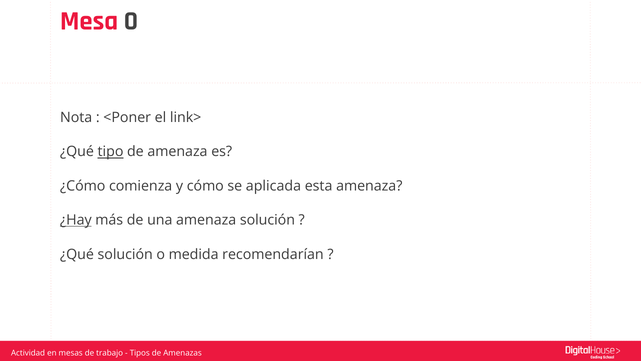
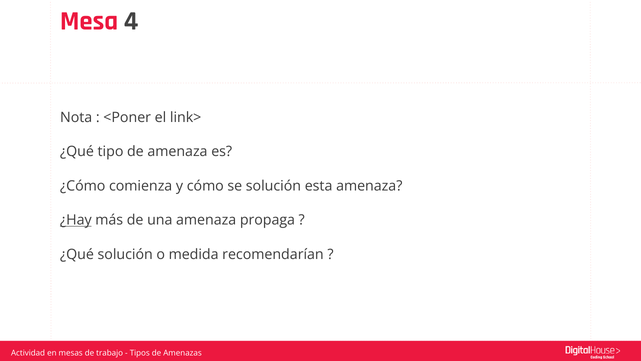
0: 0 -> 4 (131, 21)
tipo underline: present -> none (111, 152)
se aplicada: aplicada -> solución (273, 186)
amenaza solución: solución -> propaga (267, 220)
